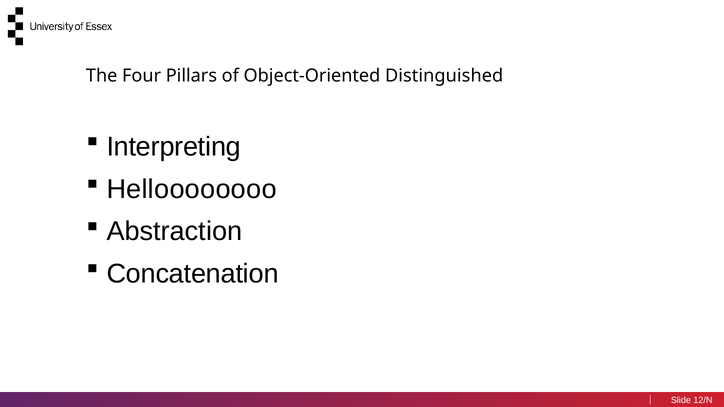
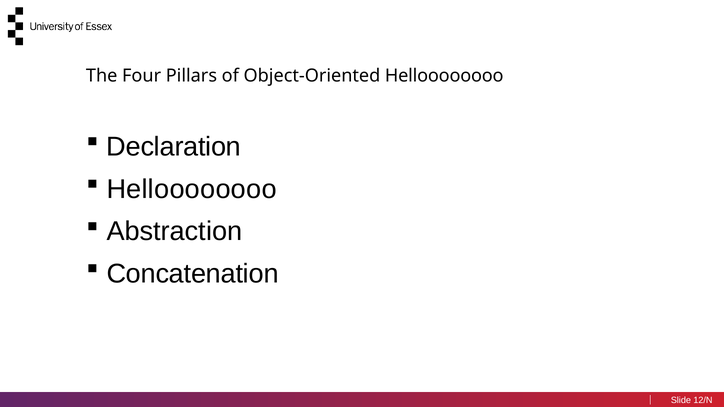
Object-Oriented Distinguished: Distinguished -> Helloooooooo (444, 76)
Interpreting: Interpreting -> Declaration (174, 147)
